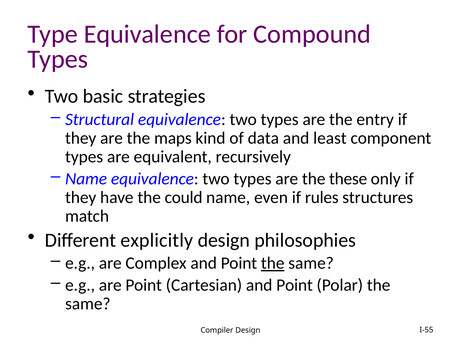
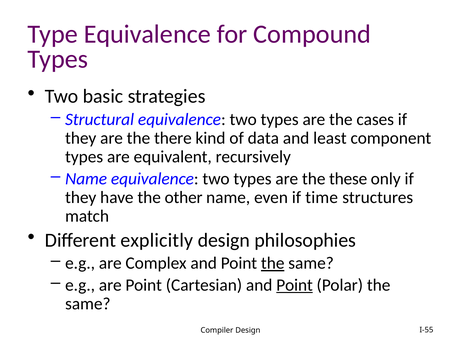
entry: entry -> cases (375, 119)
maps: maps -> there (173, 138)
could: could -> other (184, 197)
rules: rules -> time (322, 197)
Point underline: none -> present (295, 285)
